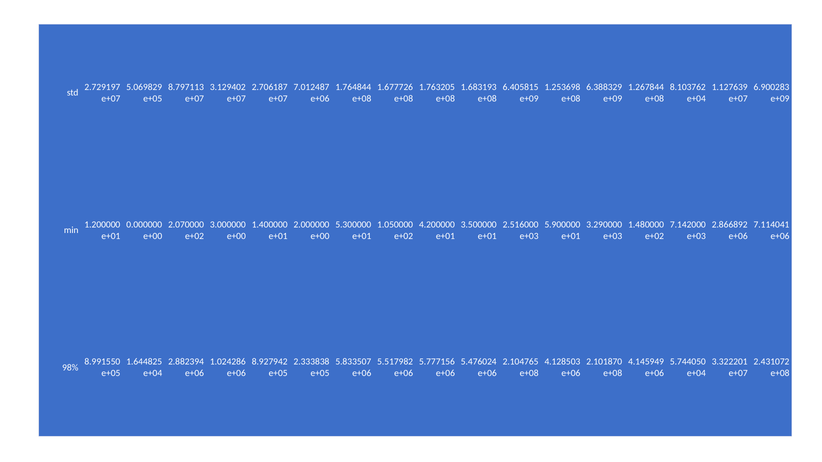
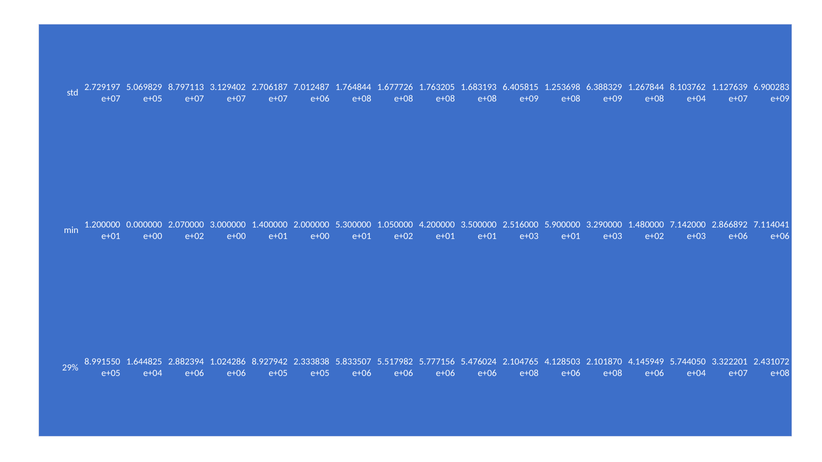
98%: 98% -> 29% (70, 368)
